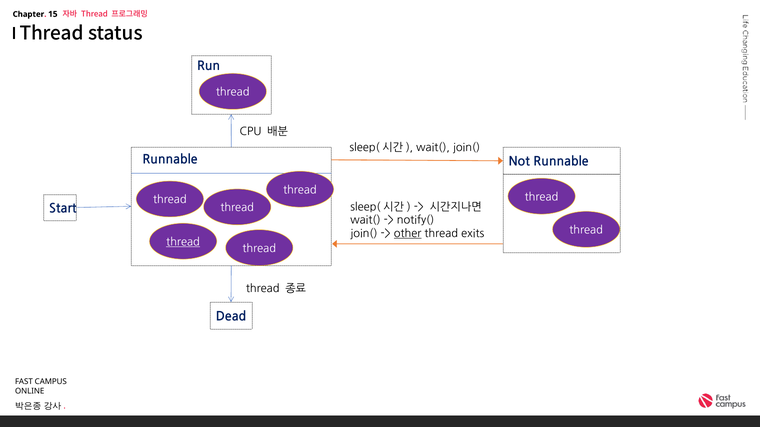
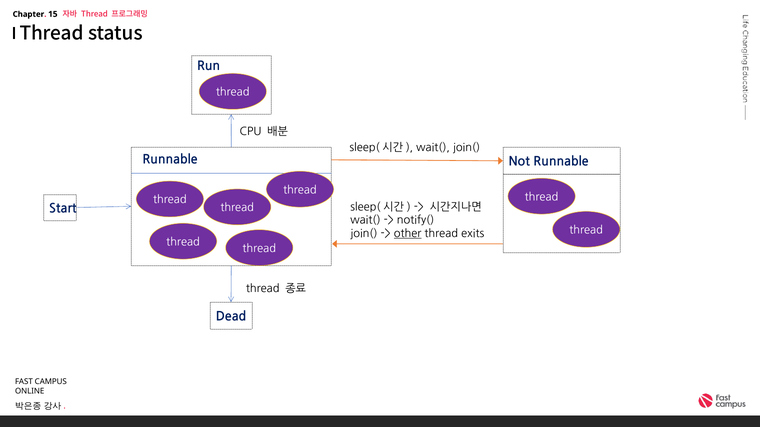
thread underline: present -> none (183, 242)
